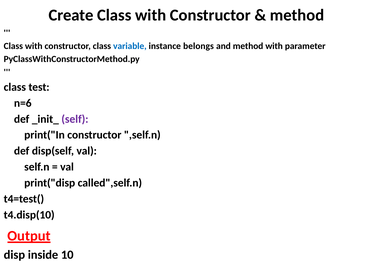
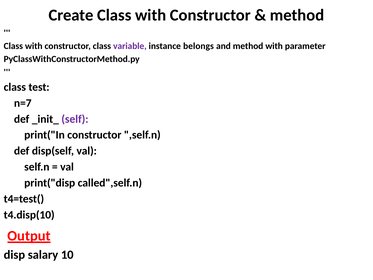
variable colour: blue -> purple (130, 46)
n=6: n=6 -> n=7 (23, 103)
inside: inside -> salary (43, 255)
